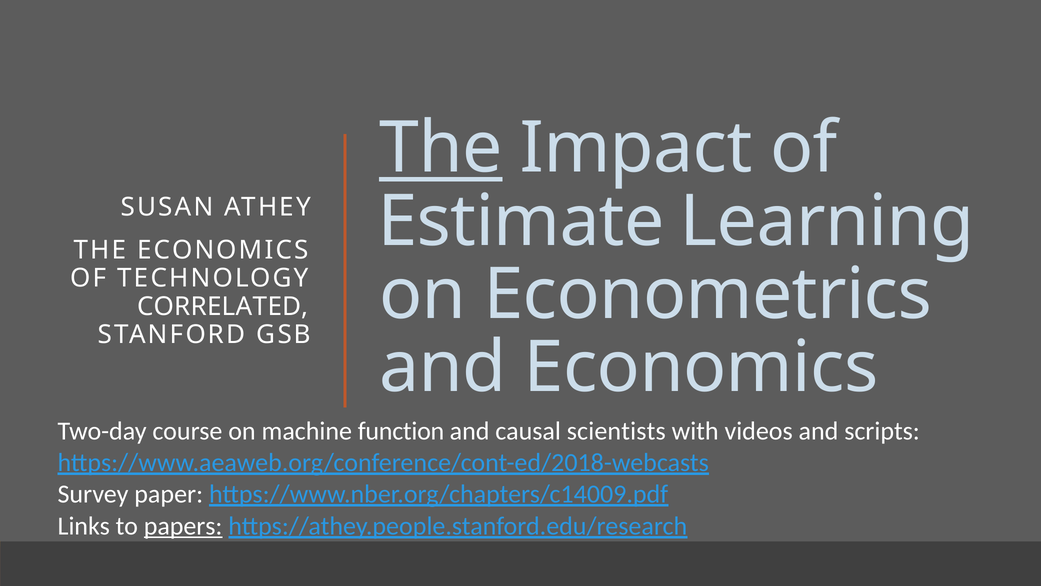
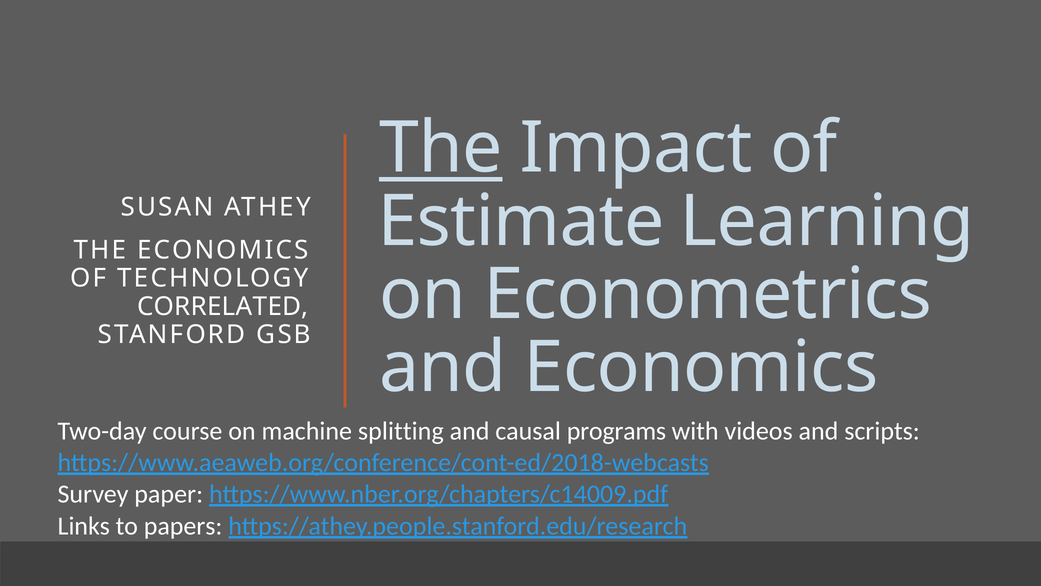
function: function -> splitting (401, 431)
scientists: scientists -> programs (616, 431)
papers underline: present -> none (183, 526)
